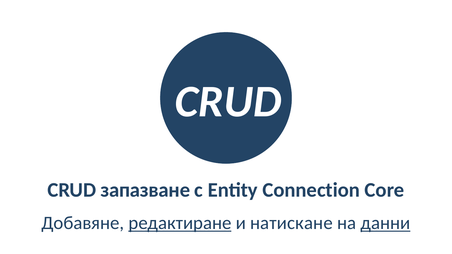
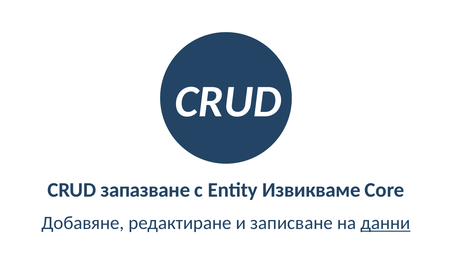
Connection: Connection -> Извикваме (311, 190)
редактиране underline: present -> none (180, 223)
натискане: натискане -> записване (291, 223)
